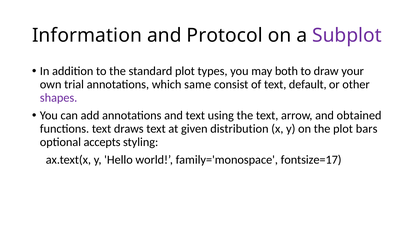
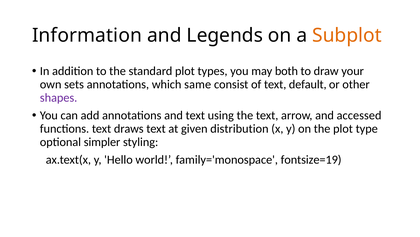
Protocol: Protocol -> Legends (225, 35)
Subplot colour: purple -> orange (347, 35)
trial: trial -> sets (74, 84)
obtained: obtained -> accessed (359, 115)
bars: bars -> type (367, 128)
accepts: accepts -> simpler (102, 142)
fontsize=17: fontsize=17 -> fontsize=19 (311, 159)
